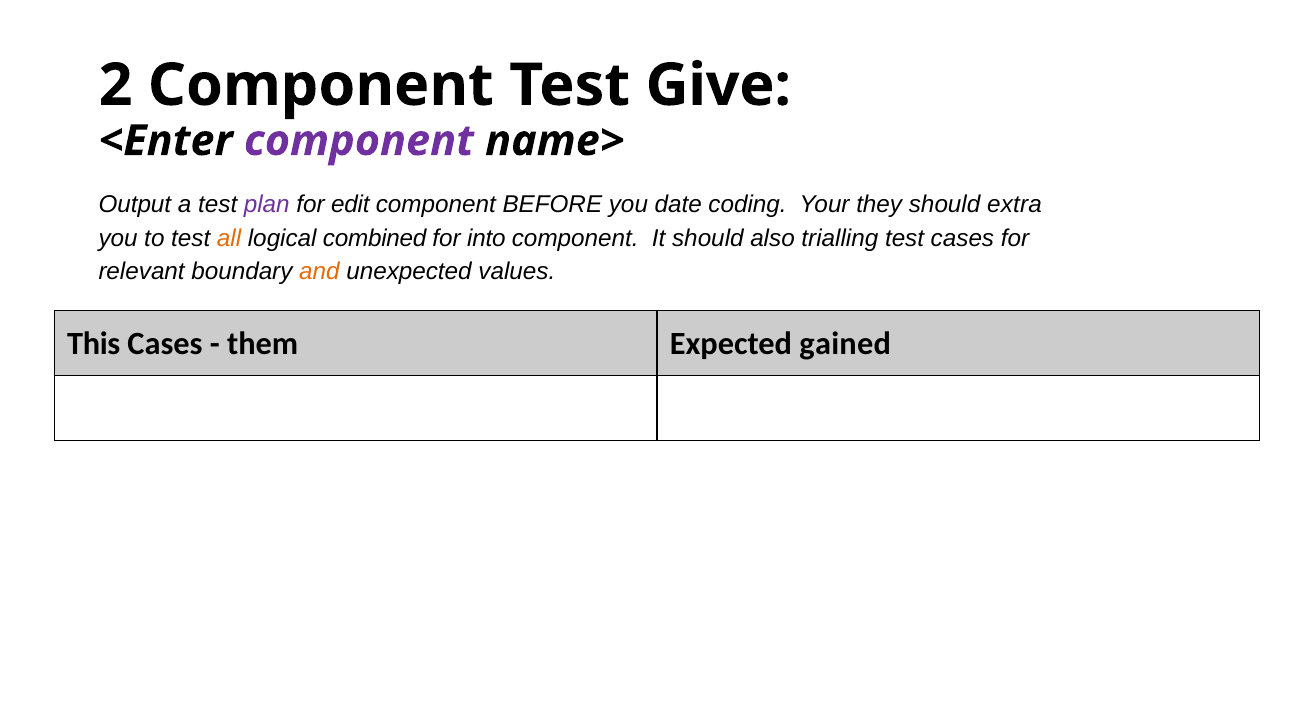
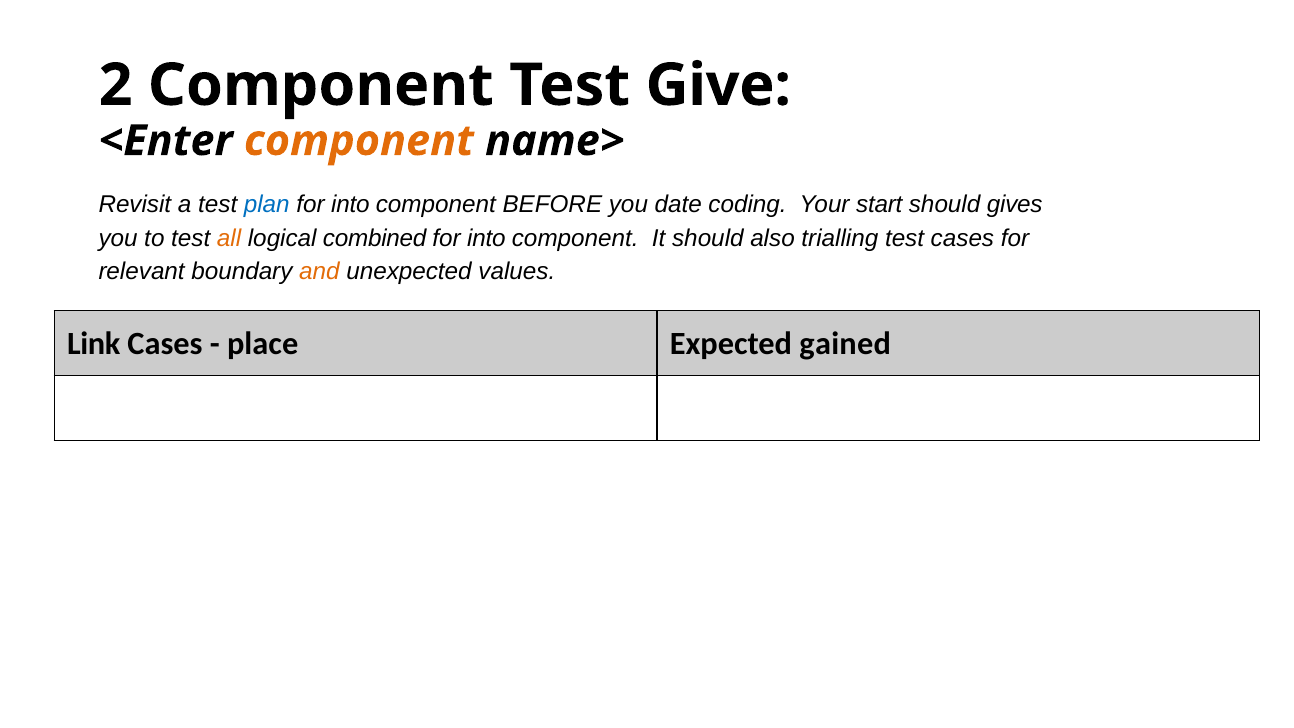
component colour: purple -> orange (359, 141)
Output: Output -> Revisit (135, 205)
plan colour: purple -> blue (267, 205)
edit: edit -> into (350, 205)
they: they -> start (879, 205)
extra: extra -> gives (1015, 205)
This: This -> Link (94, 344)
them: them -> place (263, 344)
